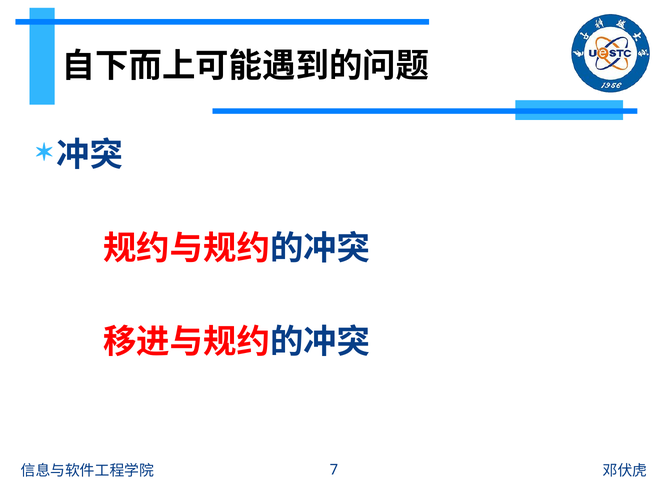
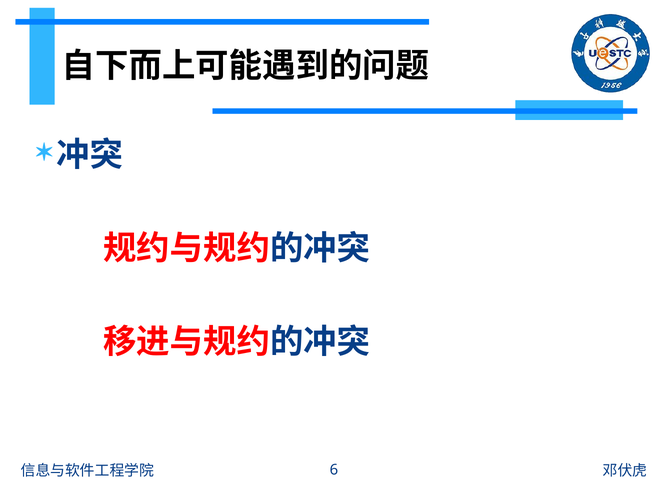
7: 7 -> 6 (334, 470)
